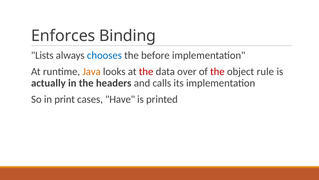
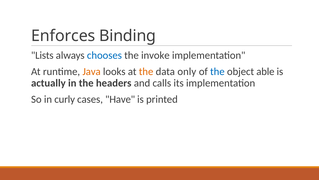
before: before -> invoke (155, 55)
the colour: red -> orange (146, 71)
over: over -> only (187, 71)
the colour: red -> blue (217, 71)
rule: rule -> able (265, 71)
print: print -> curly (65, 99)
